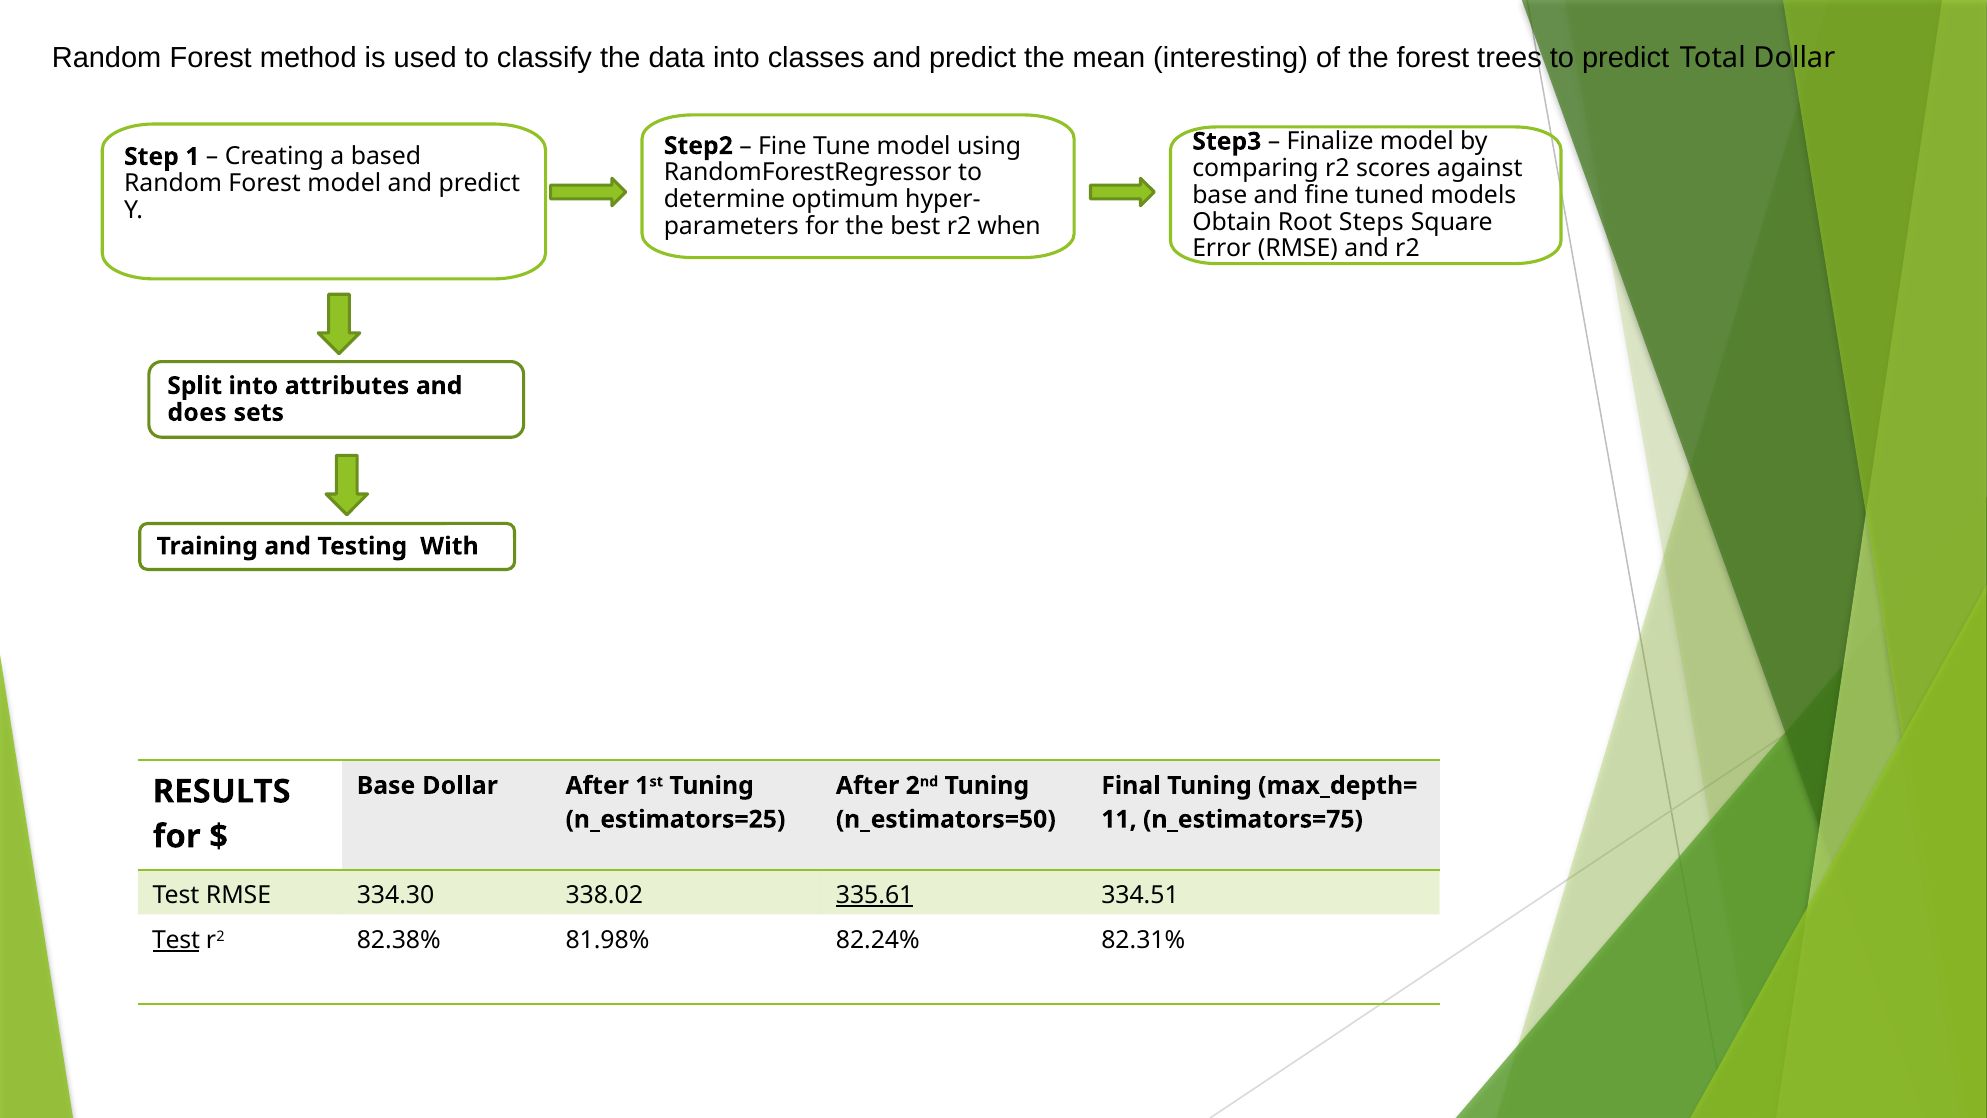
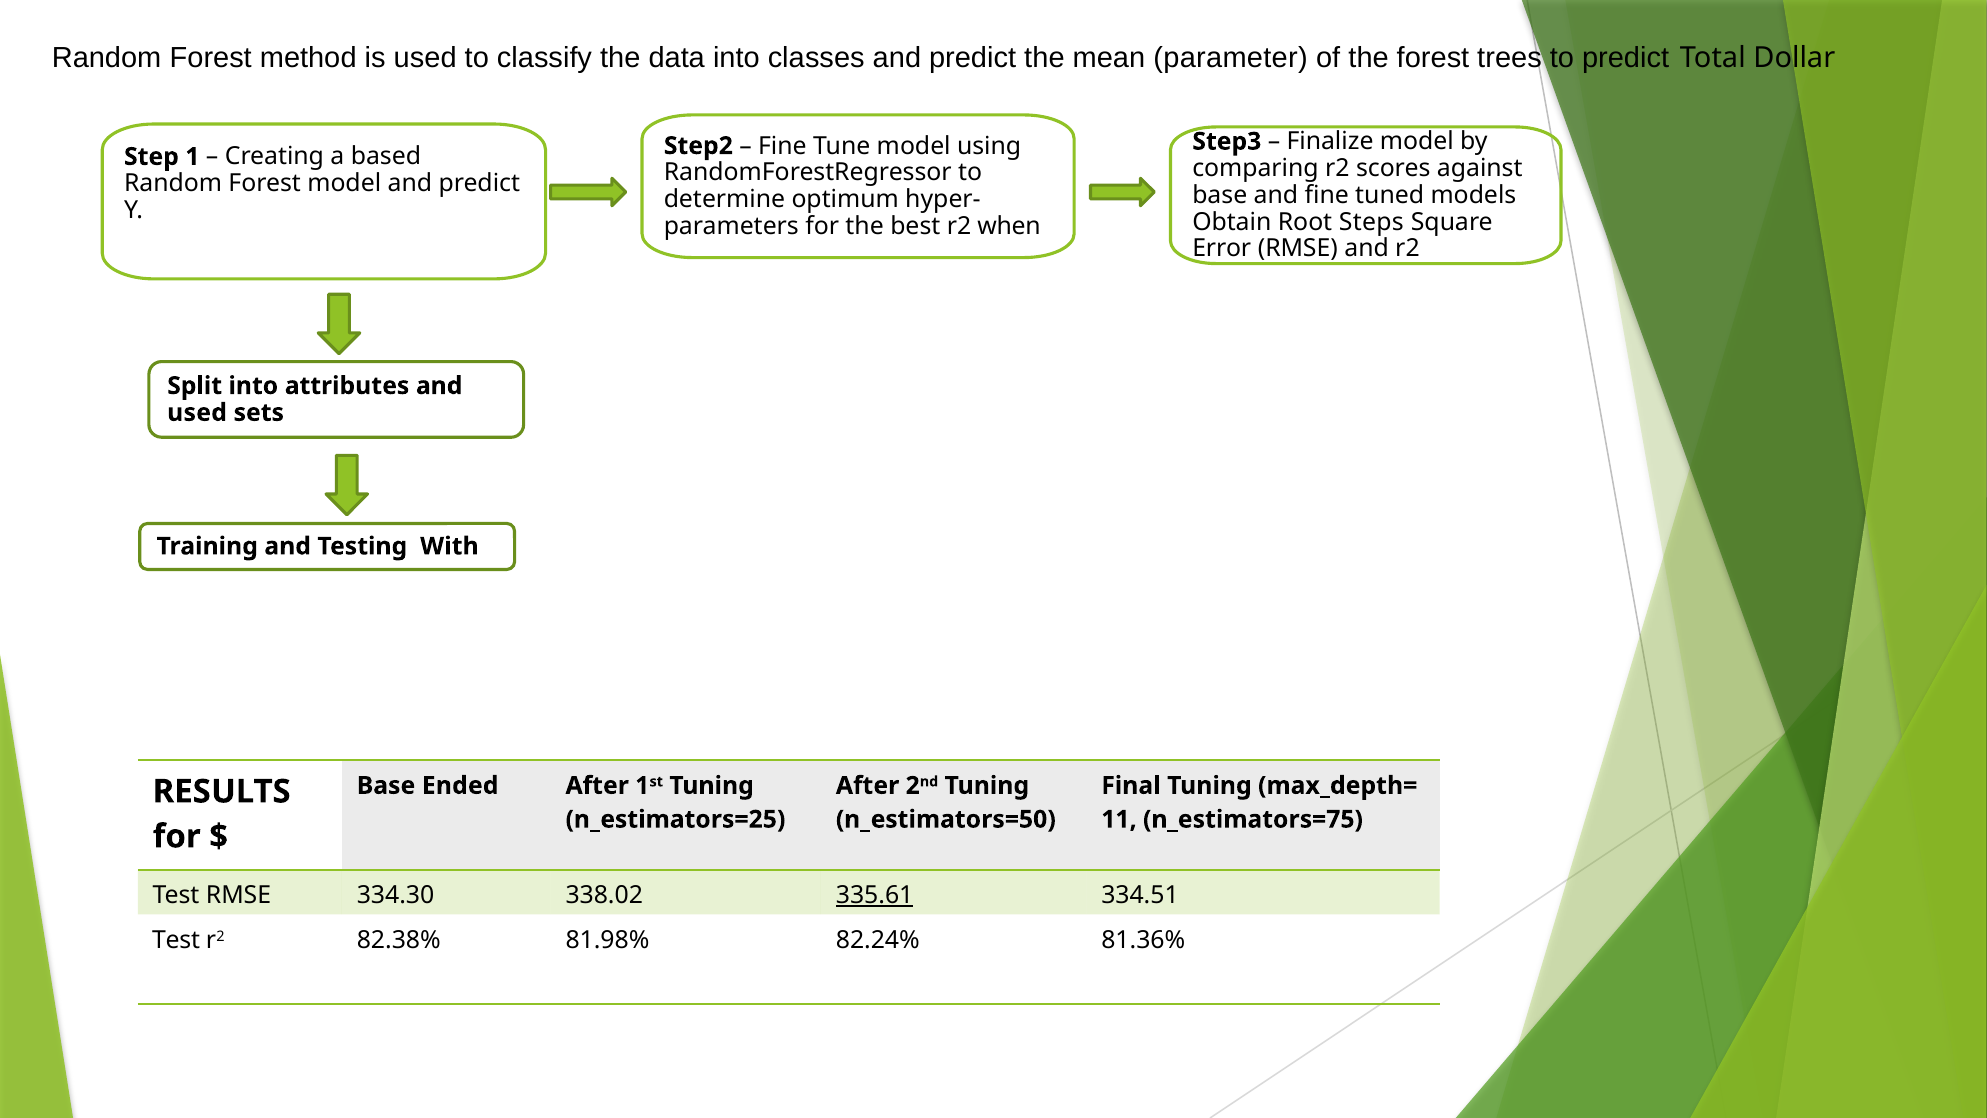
interesting: interesting -> parameter (1231, 58)
does: does -> used (197, 413)
Base Dollar: Dollar -> Ended (460, 785)
Test underline: present -> none (176, 940)
82.31%: 82.31% -> 81.36% (1143, 940)
